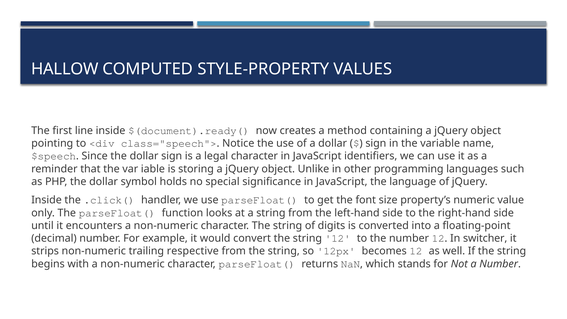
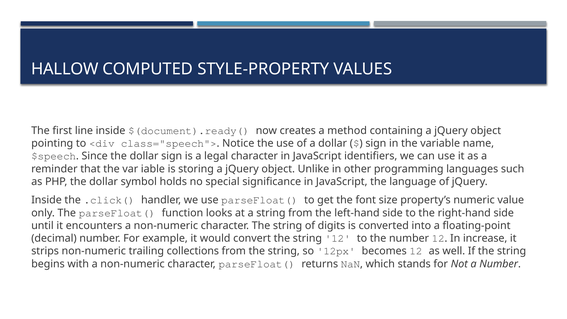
switcher: switcher -> increase (485, 238)
respective: respective -> collections (193, 251)
